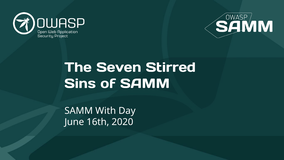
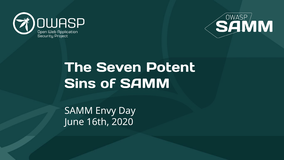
Stirred: Stirred -> Potent (171, 67)
With: With -> Envy (106, 111)
